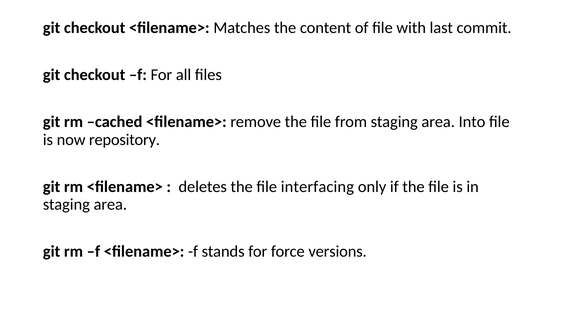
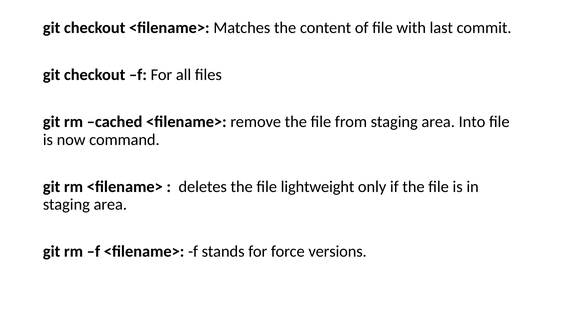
repository: repository -> command (124, 140)
interfacing: interfacing -> lightweight (318, 187)
